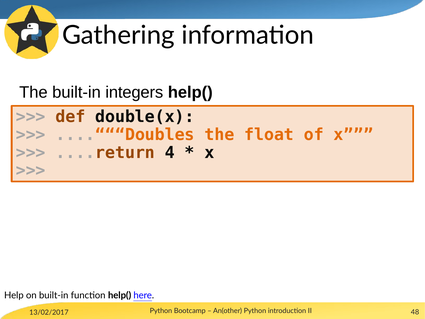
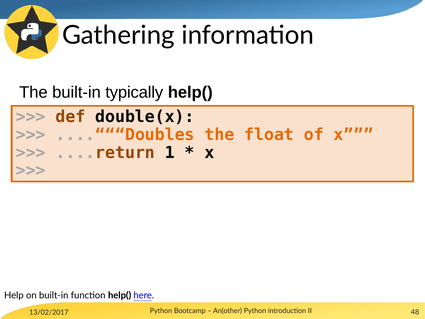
integers: integers -> typically (134, 92)
4: 4 -> 1 (170, 152)
